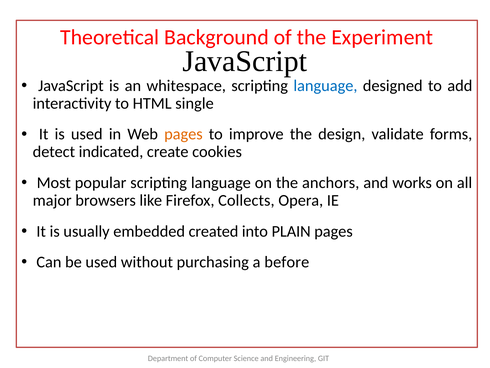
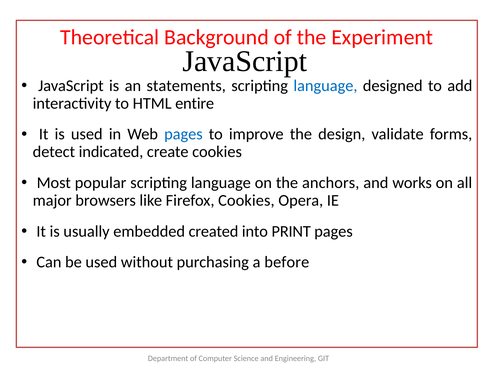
whitespace: whitespace -> statements (186, 86)
single: single -> entire (195, 103)
pages colour: orange -> blue (183, 134)
Firefox Collects: Collects -> Cookies (246, 200)
PLAIN: PLAIN -> PRINT (291, 231)
